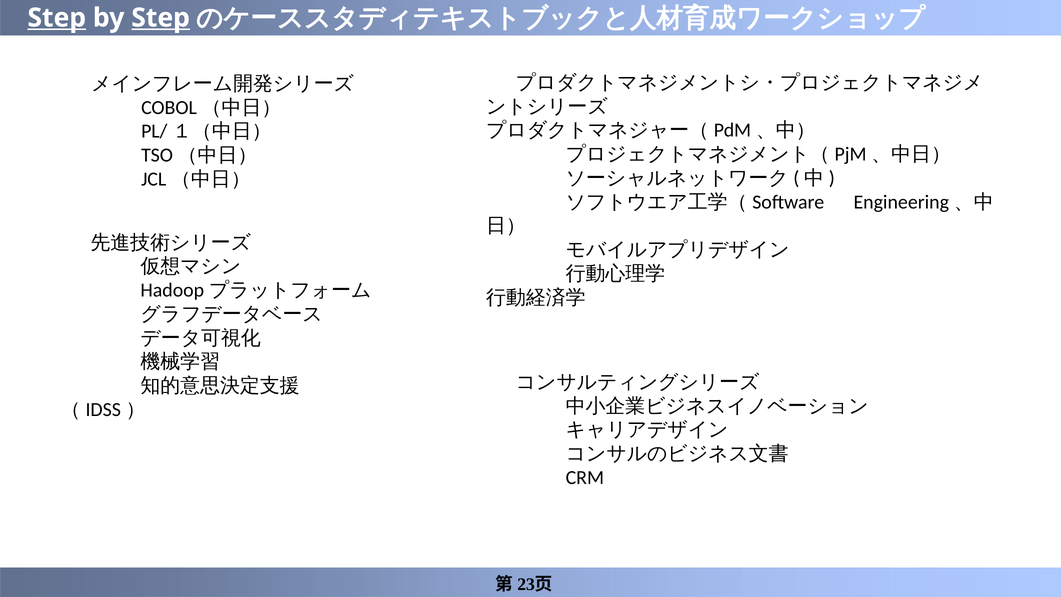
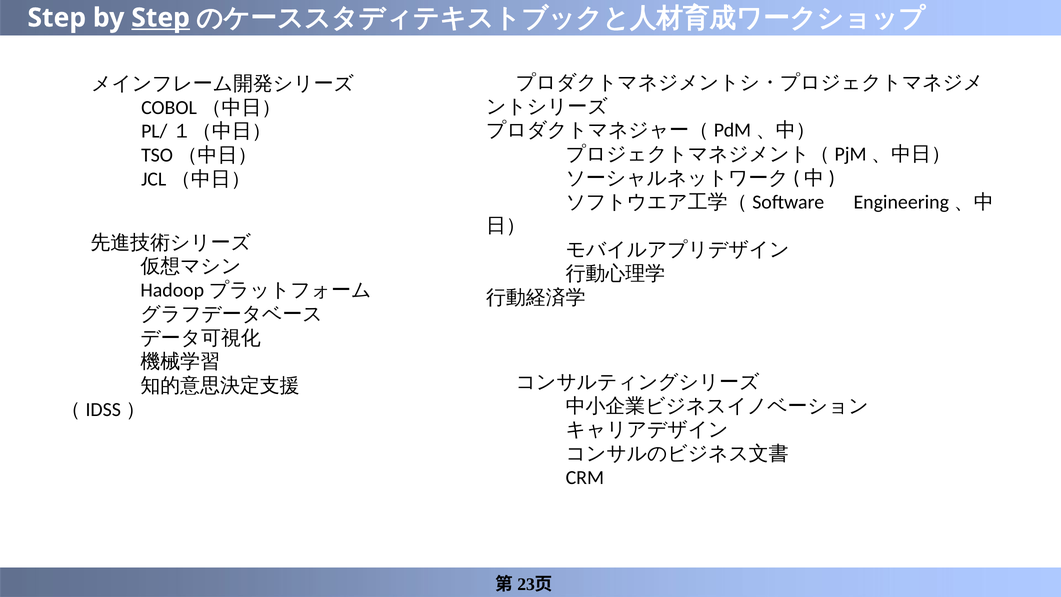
Step underline: present -> none (57, 18)
